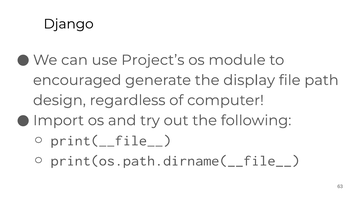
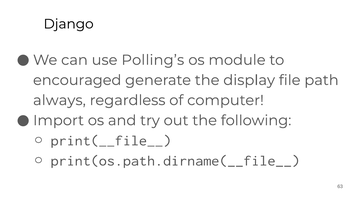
Project’s: Project’s -> Polling’s (153, 60)
design: design -> always (59, 101)
